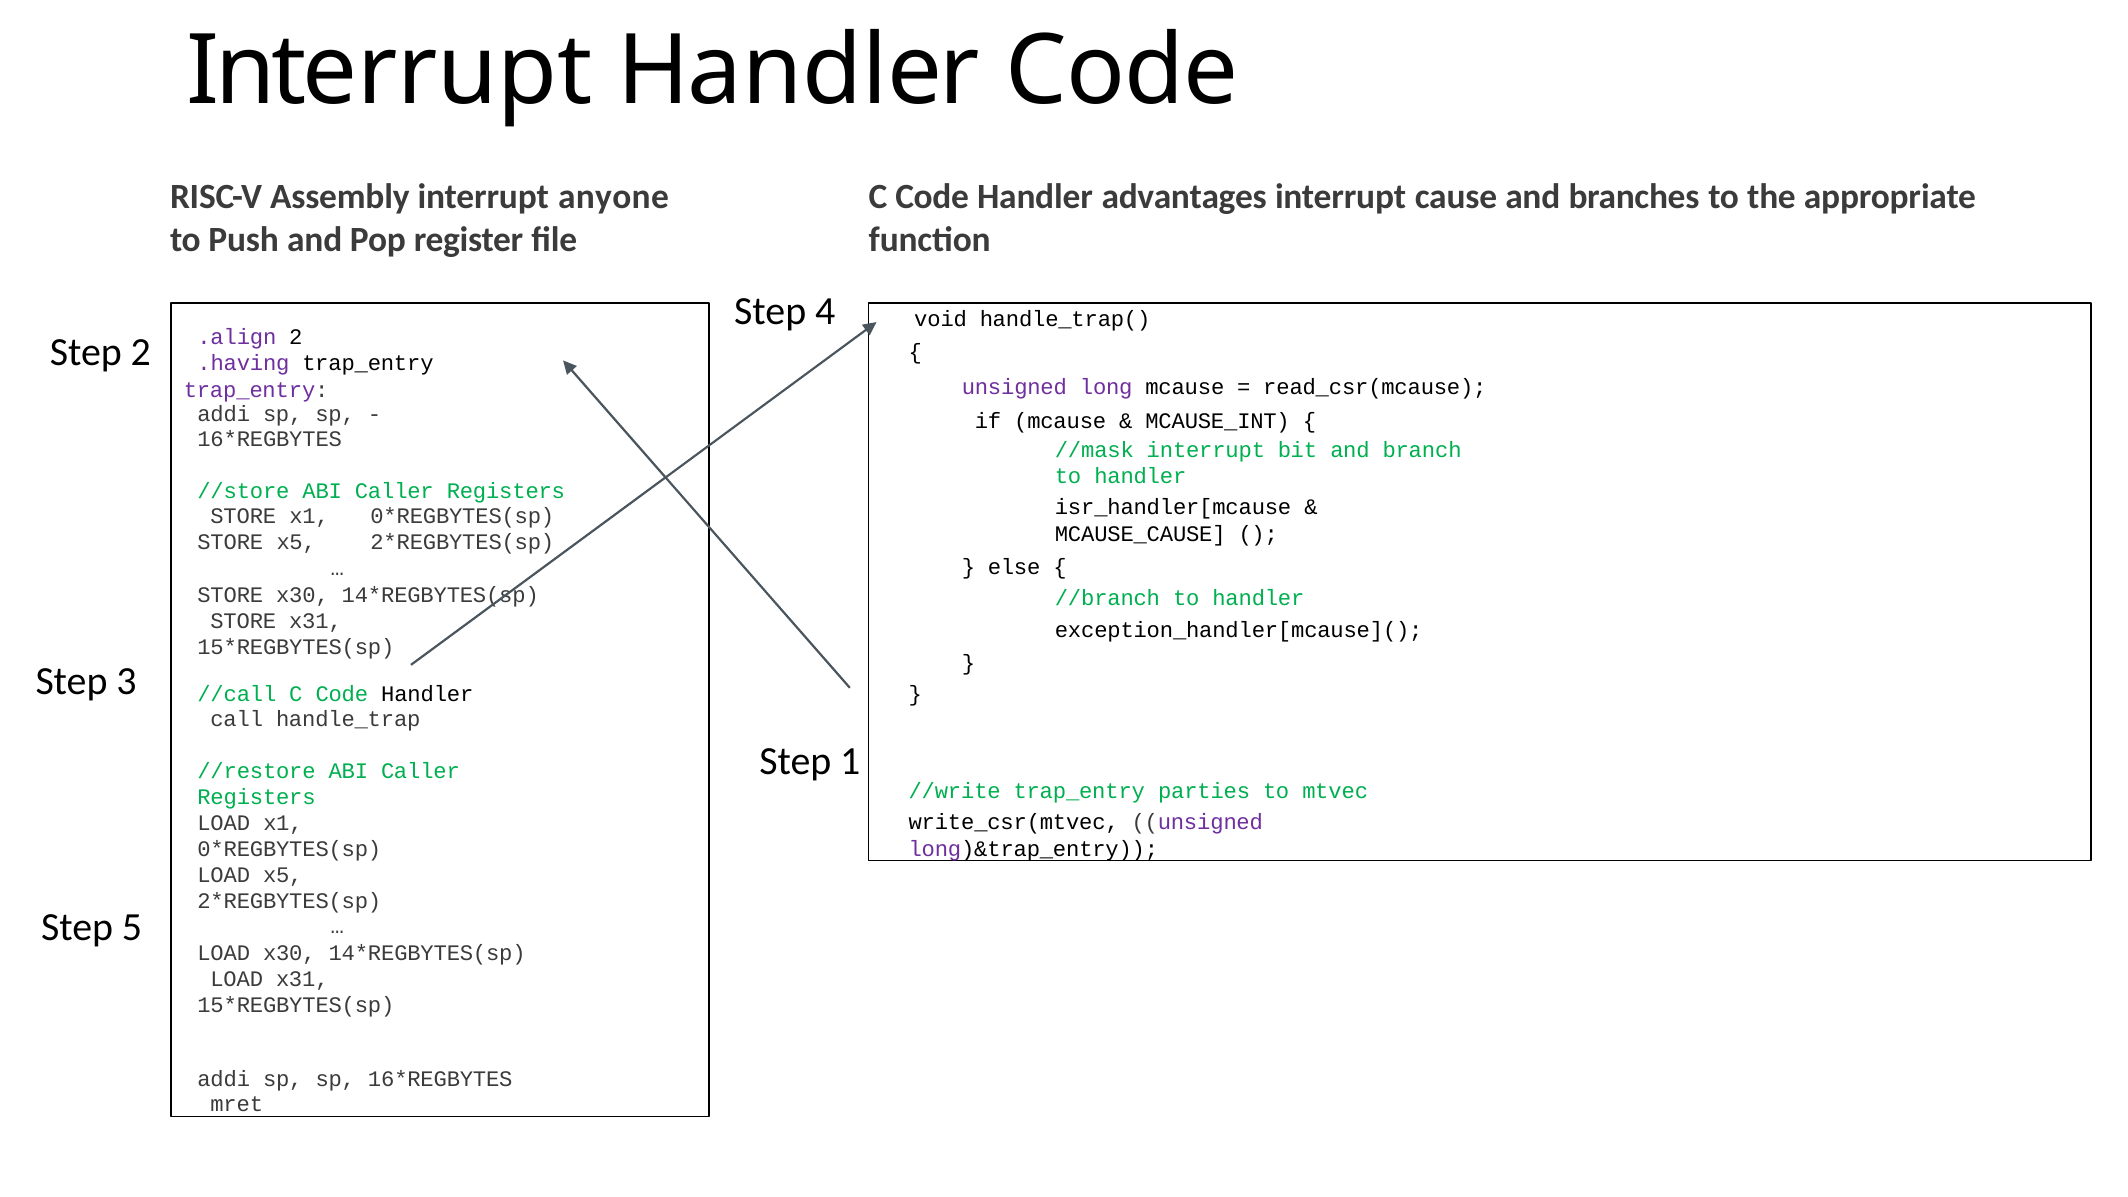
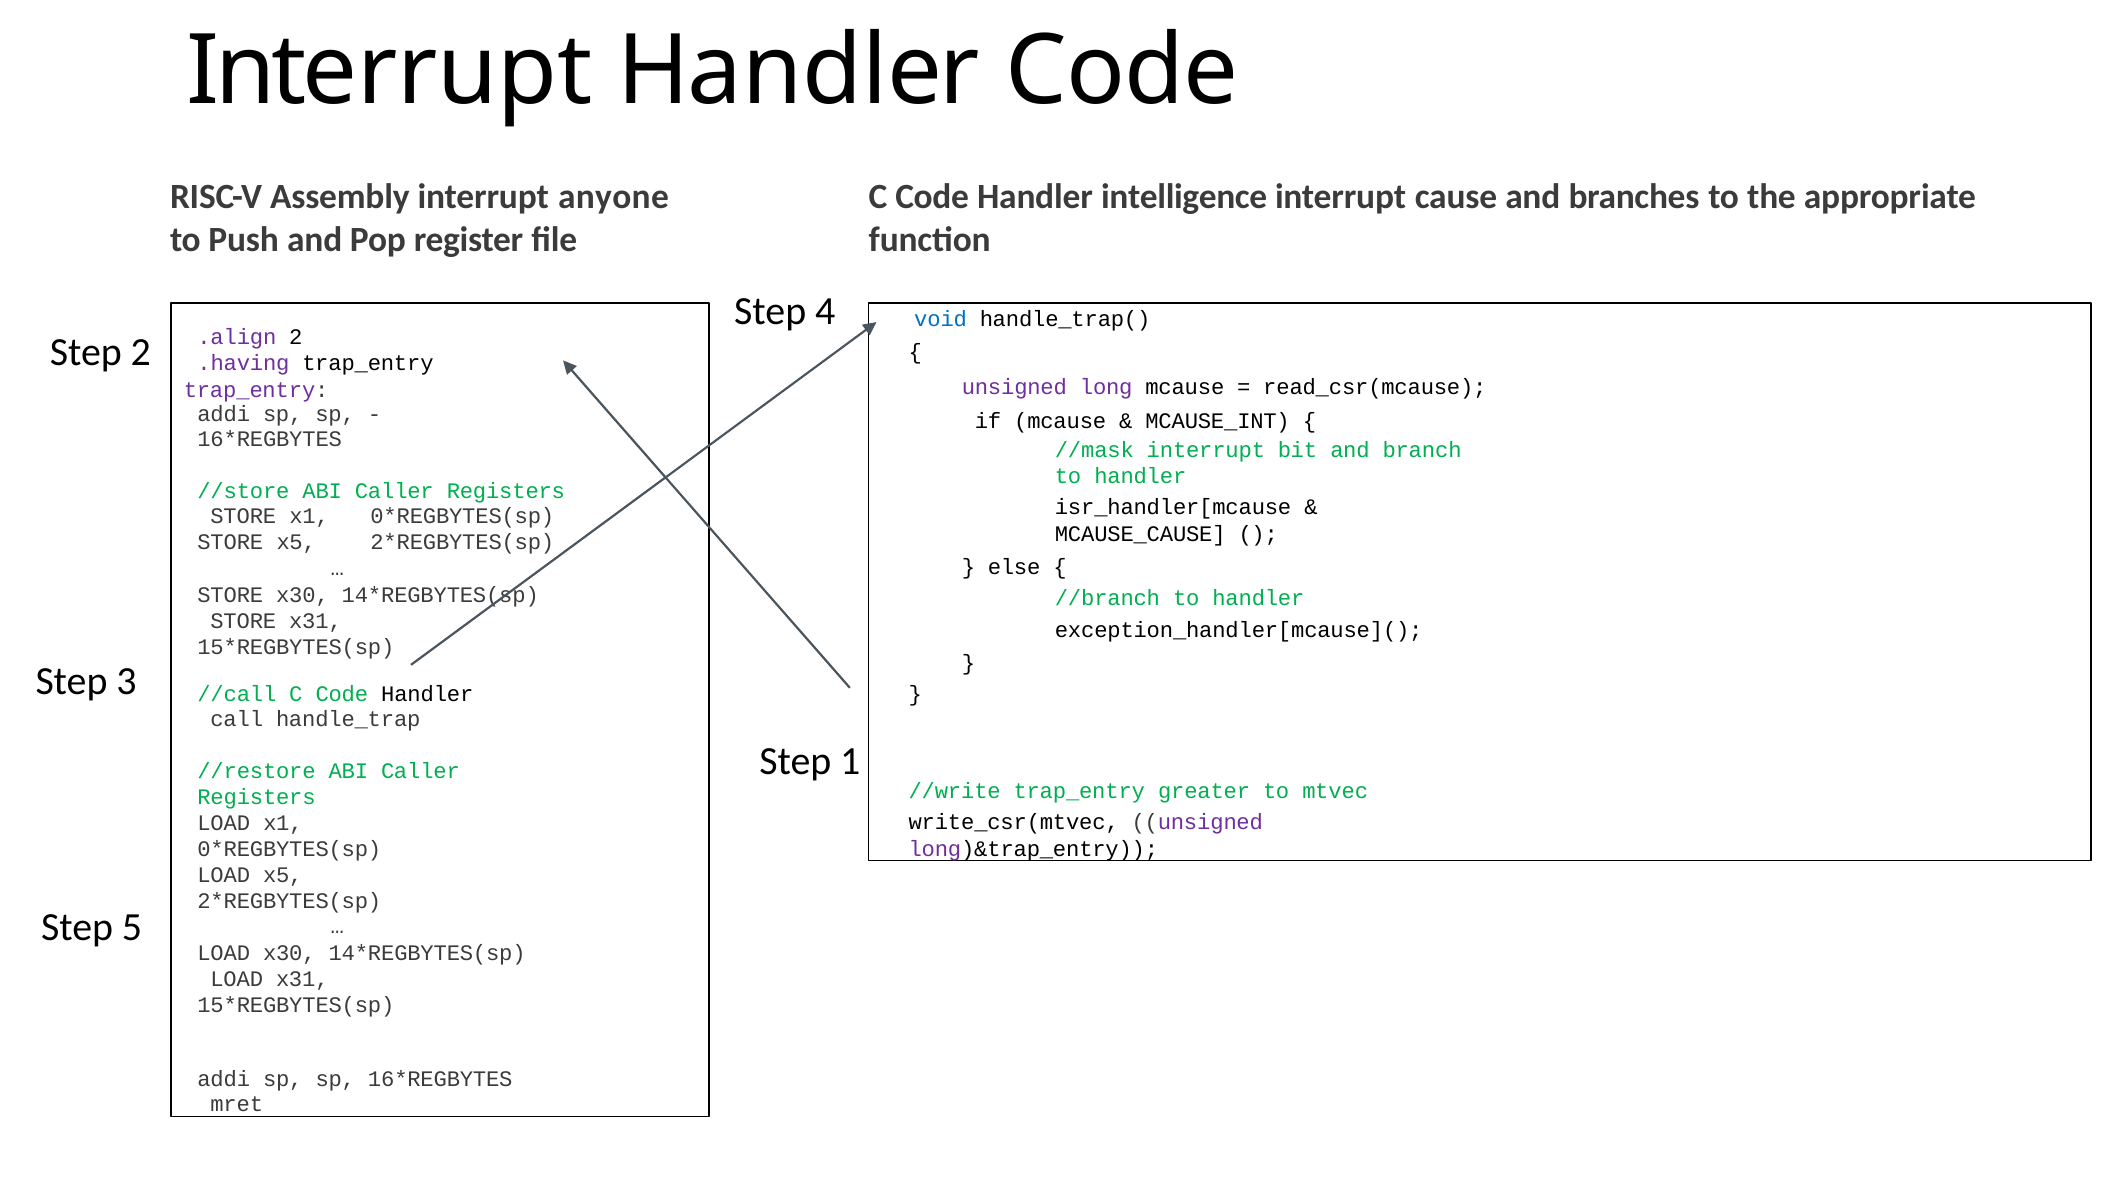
advantages: advantages -> intelligence (1184, 197)
void colour: black -> blue (941, 319)
parties: parties -> greater (1204, 791)
